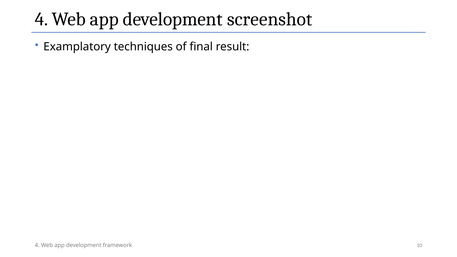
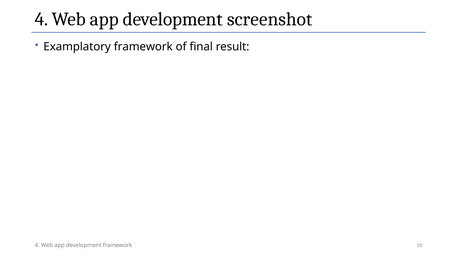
Examplatory techniques: techniques -> framework (143, 47)
